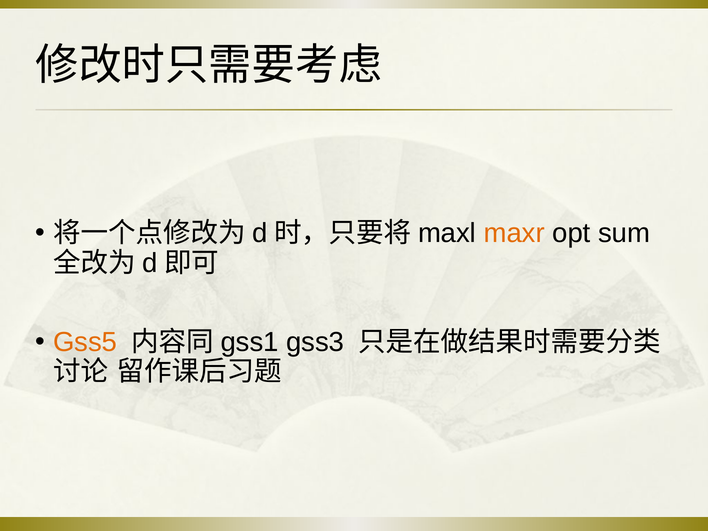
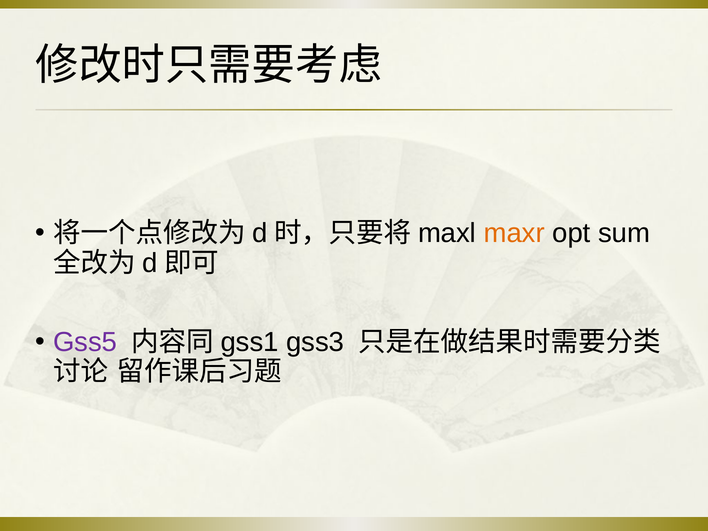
Gss5 colour: orange -> purple (85, 342)
